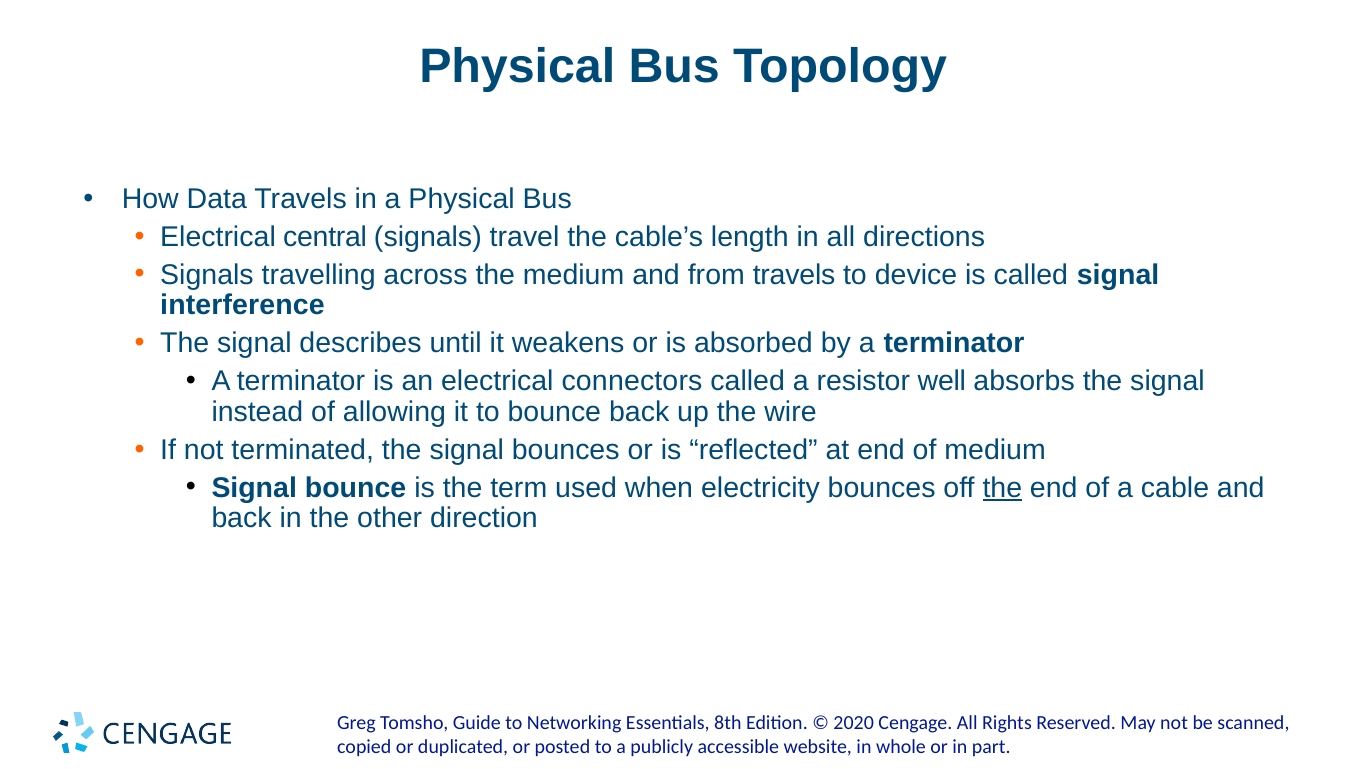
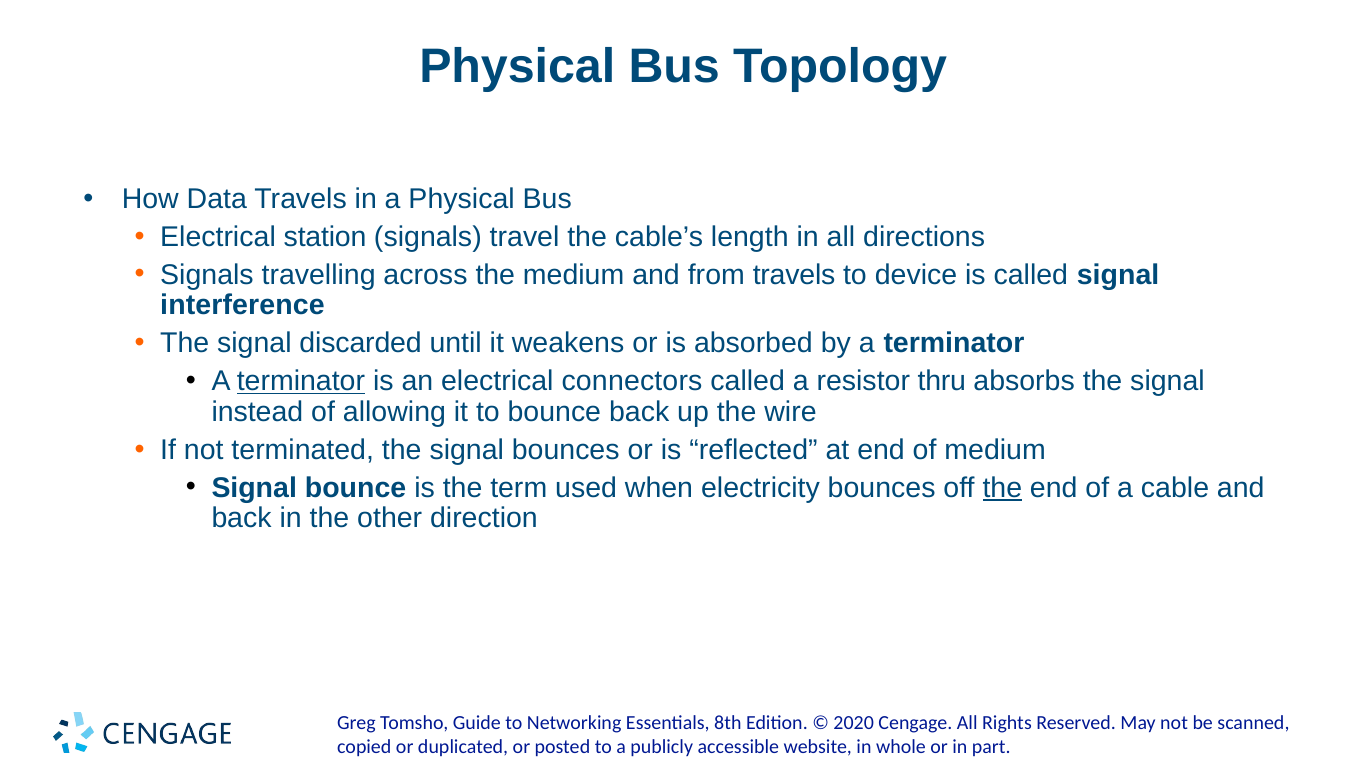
central: central -> station (325, 237)
describes: describes -> discarded (361, 343)
terminator underline: none -> present (301, 381)
well: well -> thru (942, 381)
